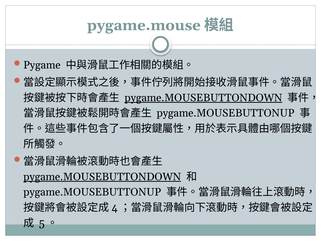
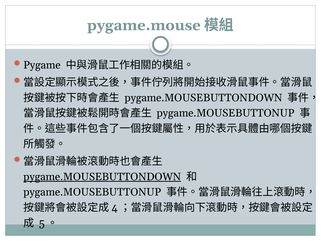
pygame.MOUSEBUTTONDOWN underline: present -> none (203, 98)
